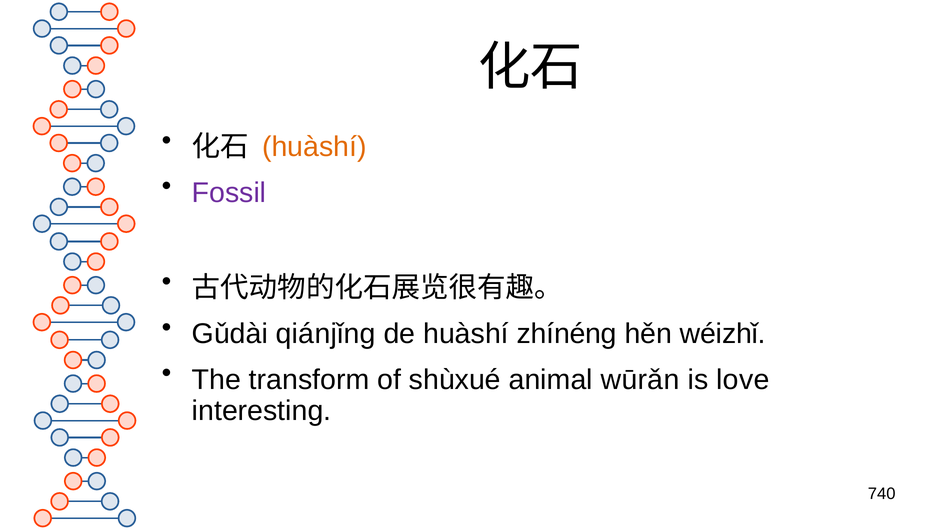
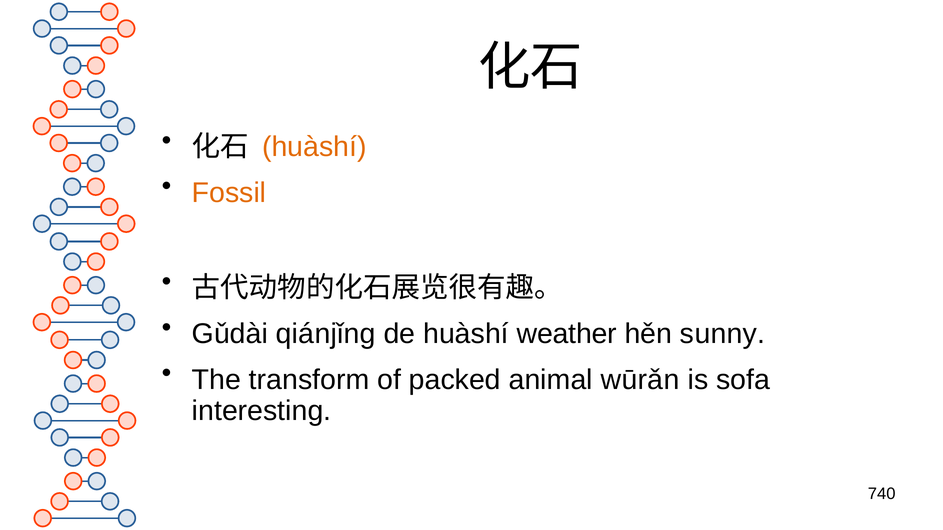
Fossil colour: purple -> orange (229, 193)
zhínéng: zhínéng -> weather (567, 334)
wéizhǐ: wéizhǐ -> sunny (723, 334)
shùxué: shùxué -> packed (455, 380)
love: love -> sofa (743, 380)
